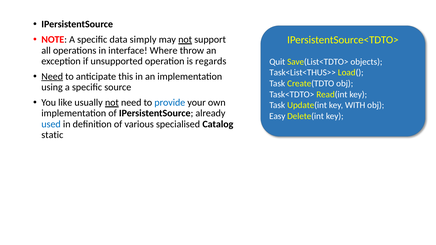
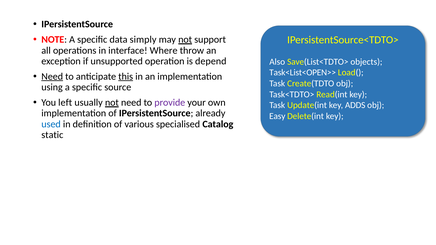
regards: regards -> depend (211, 61)
Quit: Quit -> Also (277, 62)
Task<List<THUS>>: Task<List<THUS>> -> Task<List<OPEN>> (303, 73)
this underline: none -> present (126, 77)
like: like -> left (65, 103)
provide colour: blue -> purple (170, 103)
WITH: WITH -> ADDS (355, 105)
